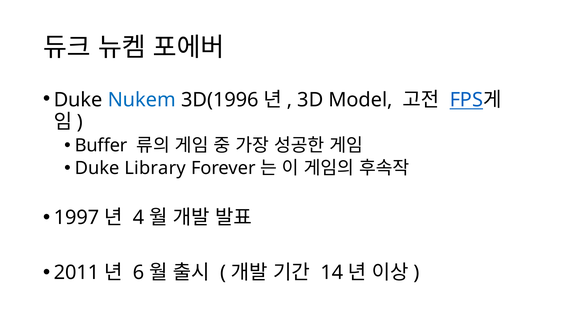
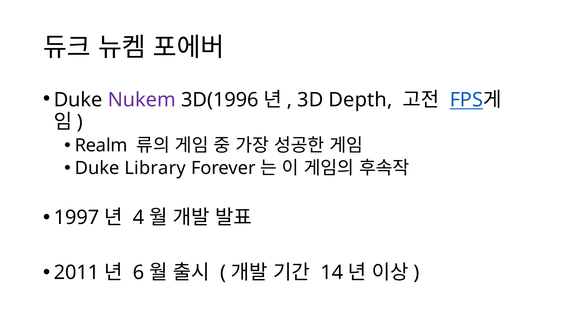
Nukem colour: blue -> purple (142, 100)
Model: Model -> Depth (360, 100)
Buffer: Buffer -> Realm (101, 146)
